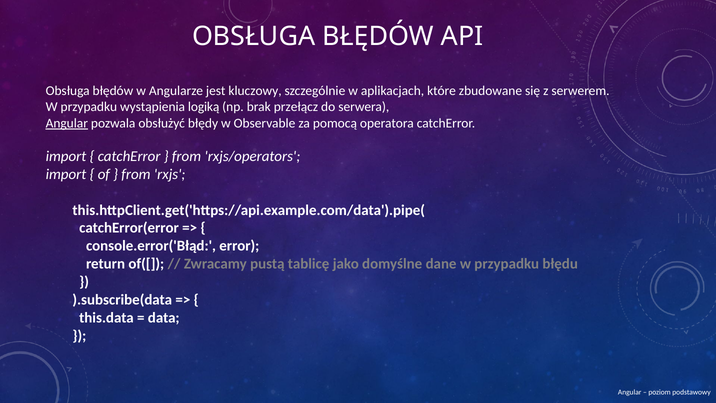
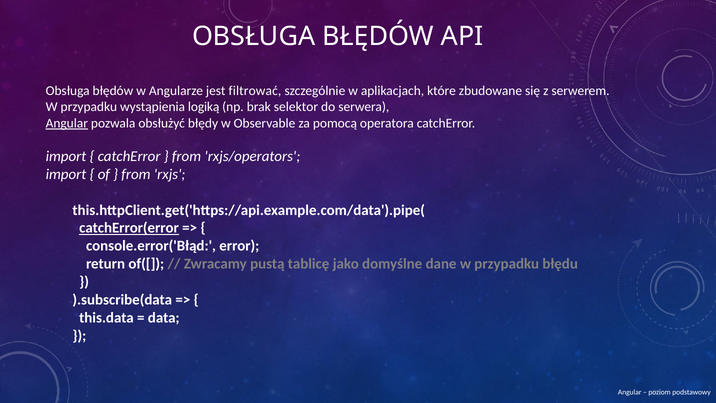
kluczowy: kluczowy -> filtrować (255, 91)
przełącz: przełącz -> selektor (296, 107)
catchError(error underline: none -> present (129, 228)
